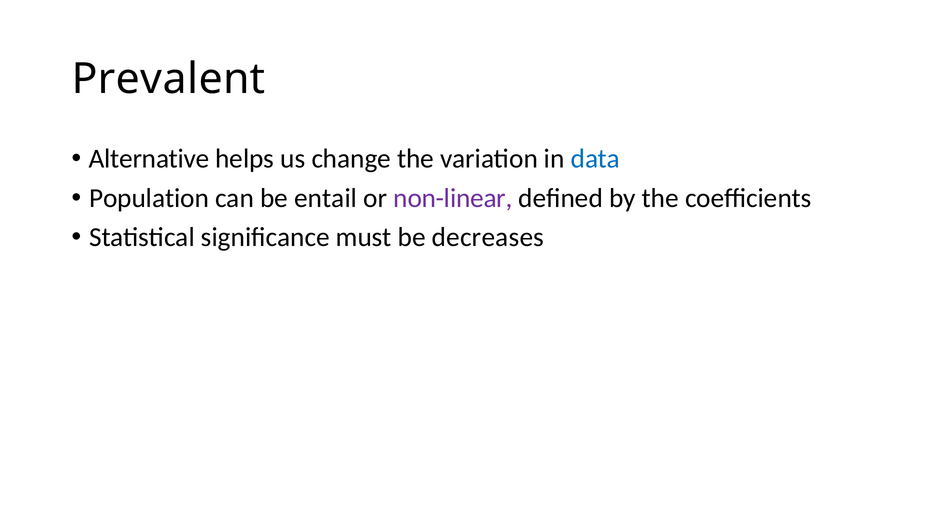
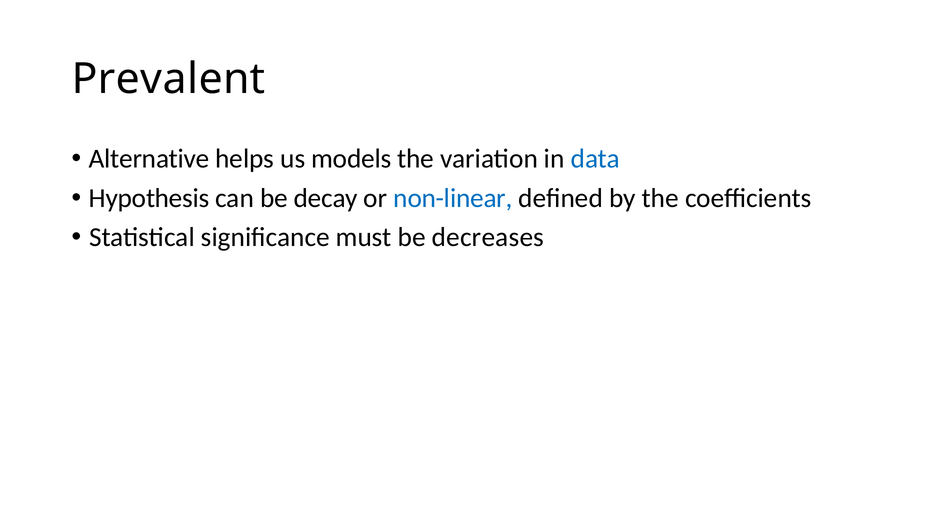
change: change -> models (351, 159)
Population: Population -> Hypothesis (149, 198)
entail: entail -> decay (326, 198)
non-linear colour: purple -> blue (453, 198)
